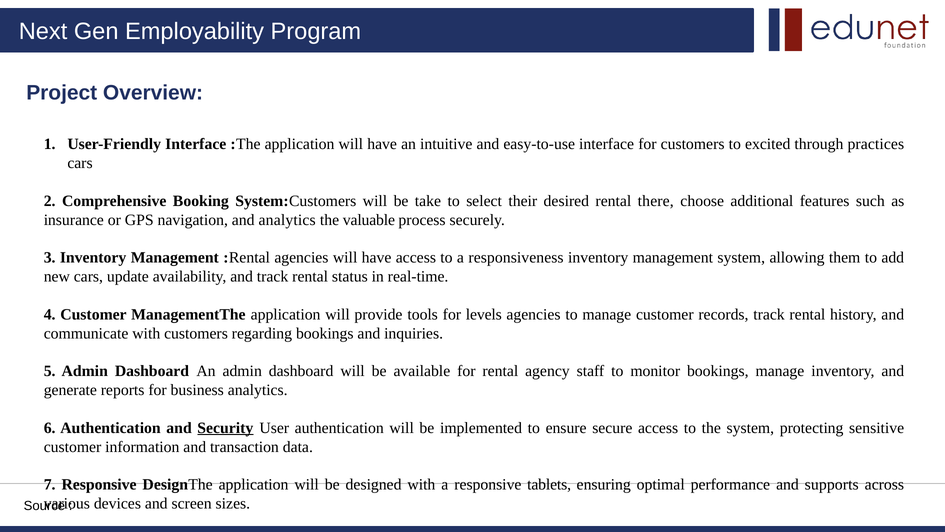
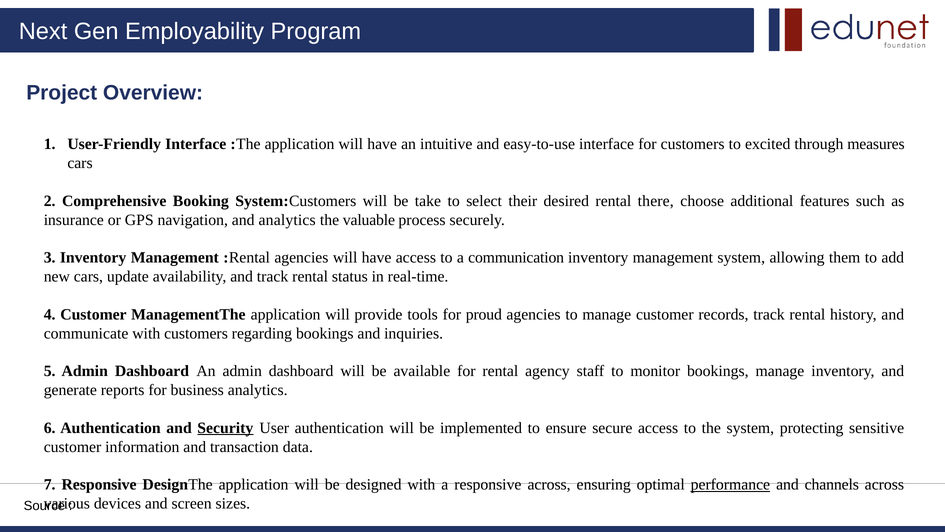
practices: practices -> measures (876, 144)
responsiveness: responsiveness -> communication (516, 258)
levels: levels -> proud (484, 314)
responsive tablets: tablets -> across (549, 484)
performance underline: none -> present (730, 484)
supports: supports -> channels (832, 484)
